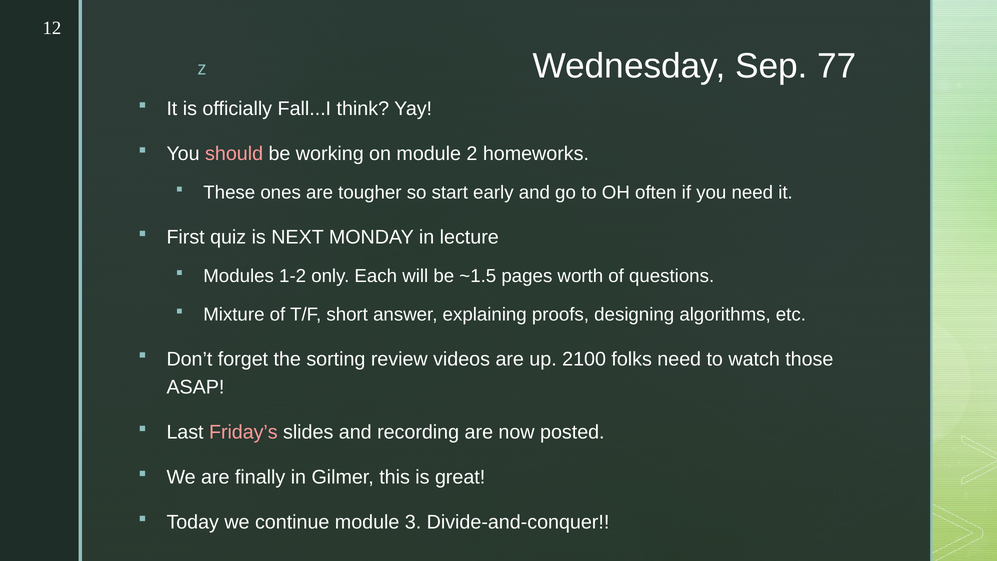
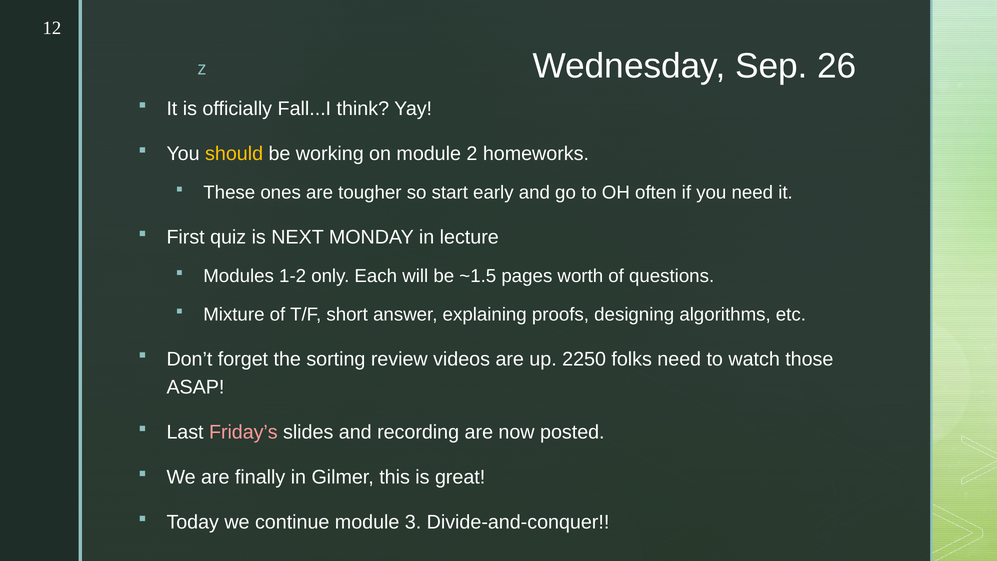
77: 77 -> 26 (837, 66)
should colour: pink -> yellow (234, 154)
2100: 2100 -> 2250 (584, 359)
